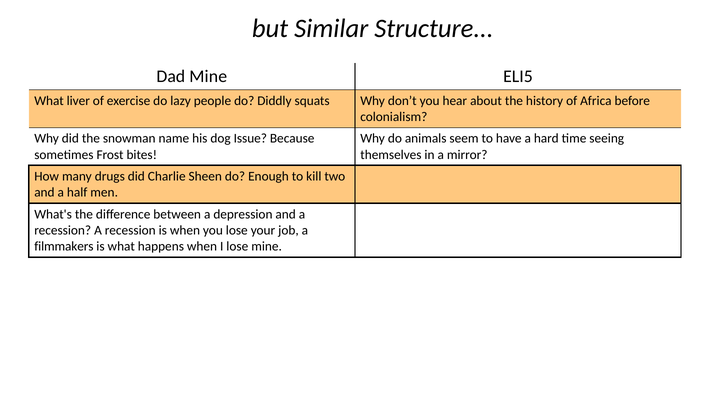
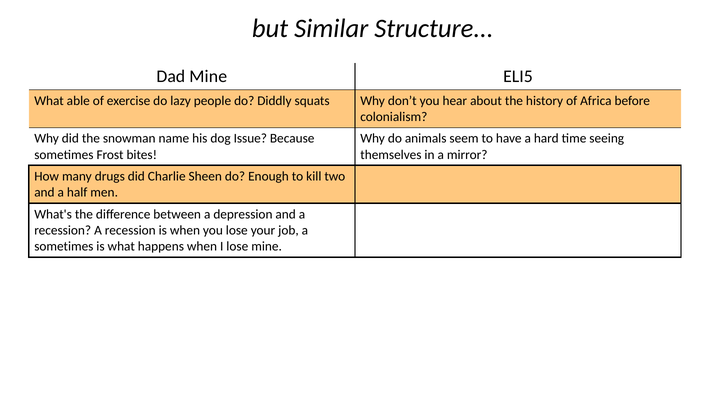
liver: liver -> able (78, 101)
filmmakers: filmmakers -> sometimes (64, 247)
